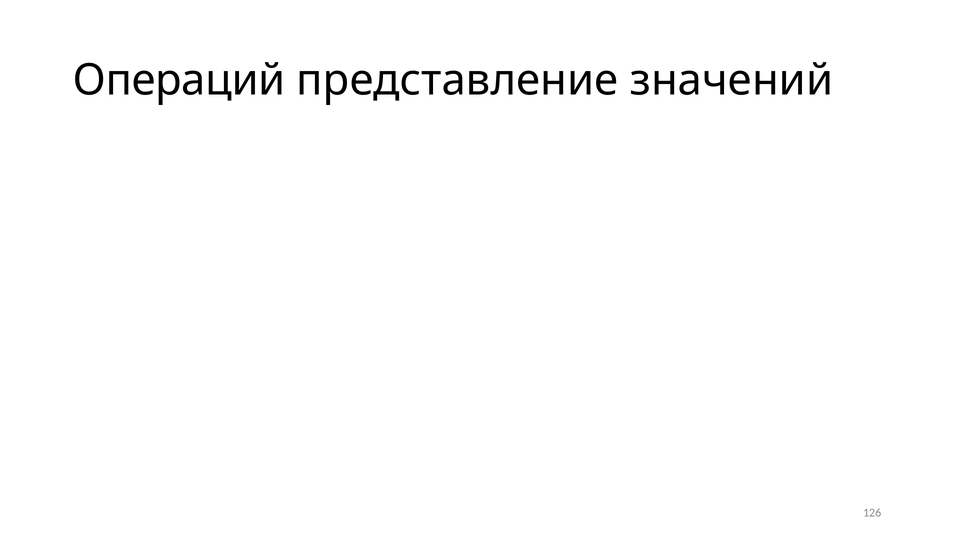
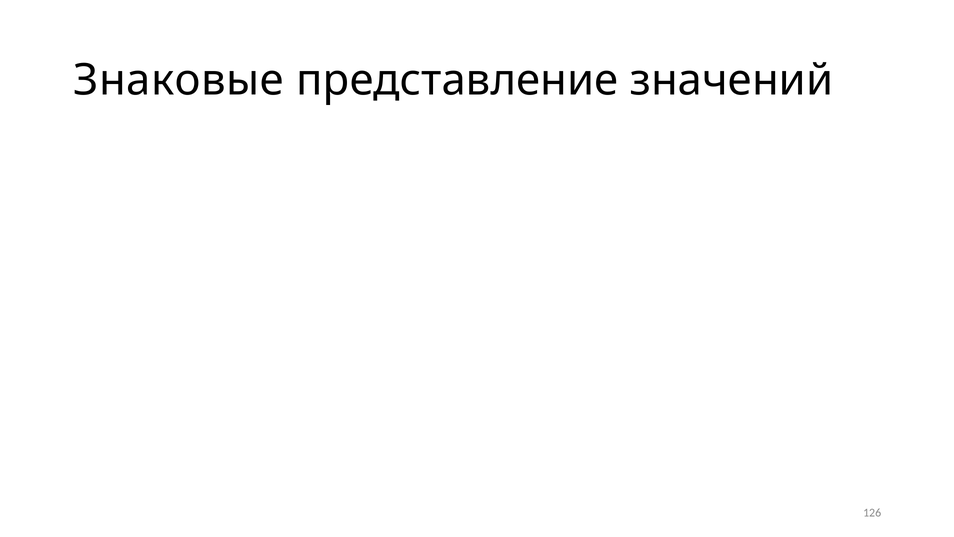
Операций: Операций -> Знаковые (179, 80)
